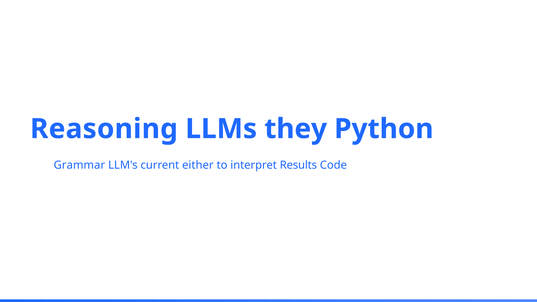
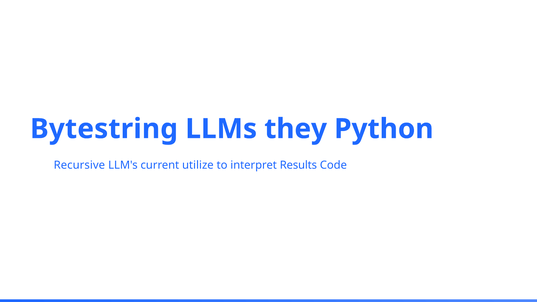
Reasoning: Reasoning -> Bytestring (104, 129)
Grammar: Grammar -> Recursive (79, 165)
either: either -> utilize (198, 165)
